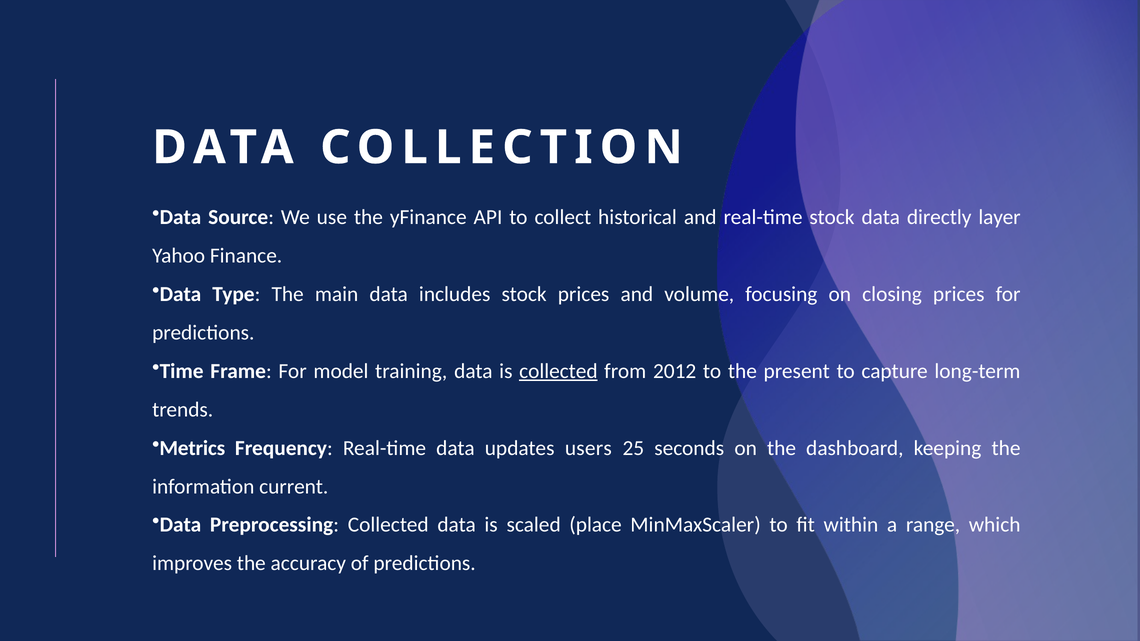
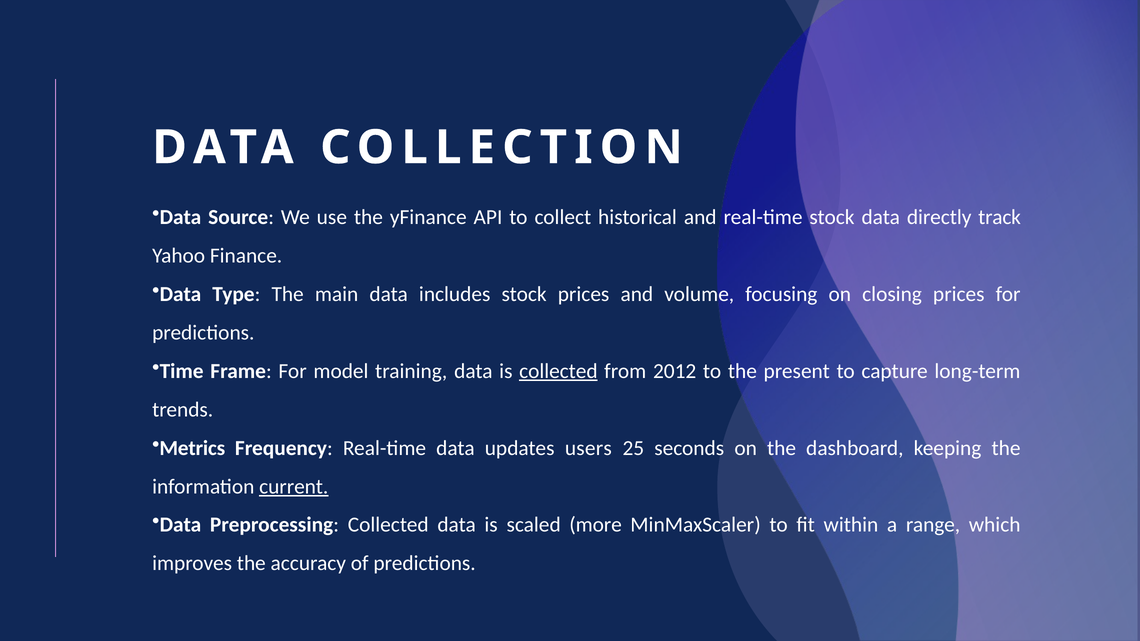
layer: layer -> track (1000, 217)
current underline: none -> present (294, 487)
place: place -> more (596, 525)
